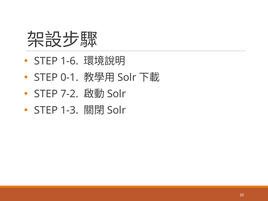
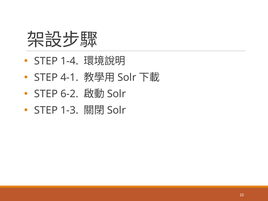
1-6: 1-6 -> 1-4 (69, 61)
0-1: 0-1 -> 4-1 (69, 77)
7-2: 7-2 -> 6-2 (69, 94)
